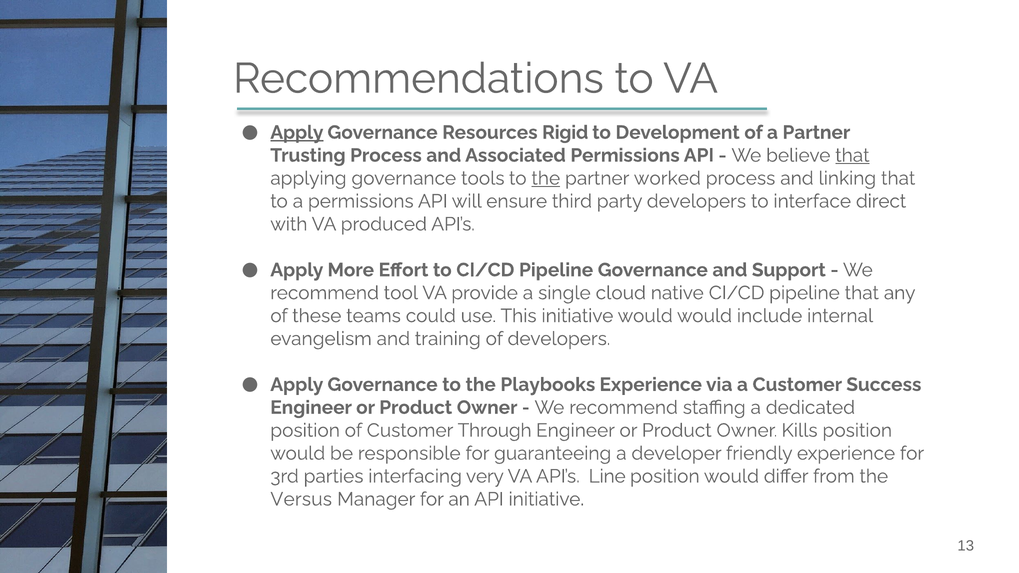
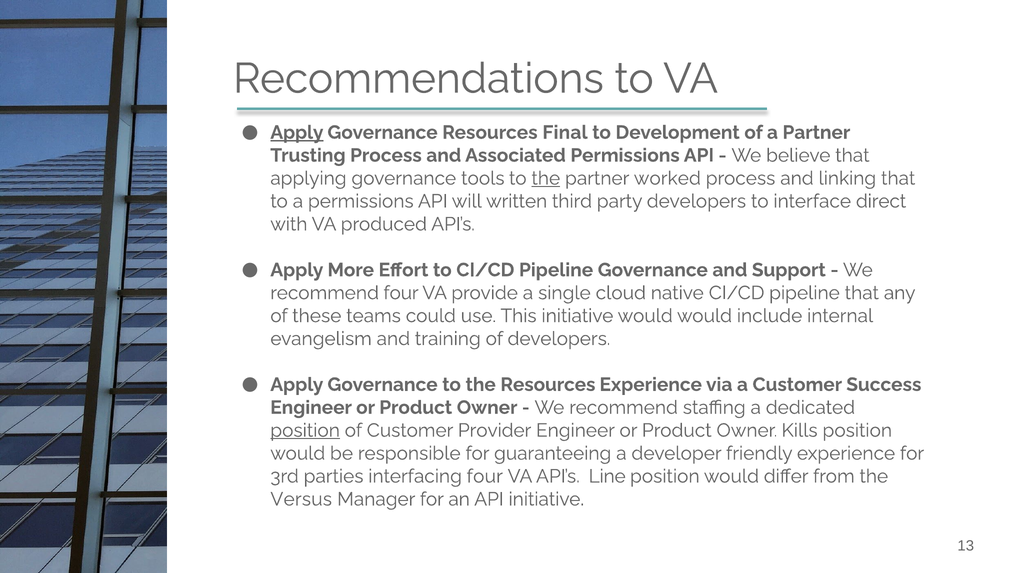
Rigid: Rigid -> Final (565, 133)
that underline: present -> none (852, 155)
ensure: ensure -> written (517, 201)
recommend tool: tool -> four (401, 293)
the Playbooks: Playbooks -> Resources (548, 385)
position underline: none -> present (305, 431)
Through: Through -> Provider (495, 431)
interfacing very: very -> four (485, 476)
